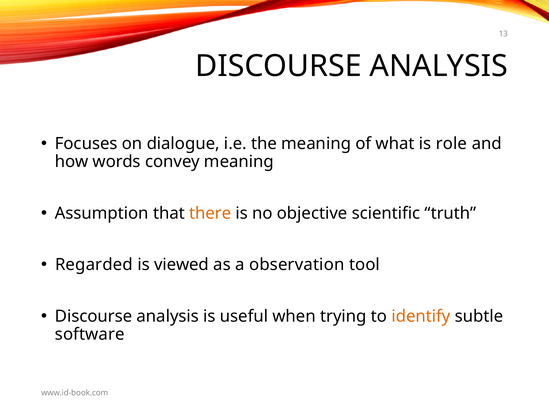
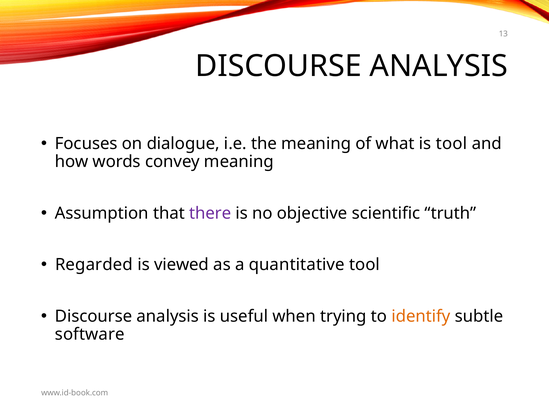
is role: role -> tool (451, 143)
there colour: orange -> purple (210, 213)
observation: observation -> quantitative (297, 264)
